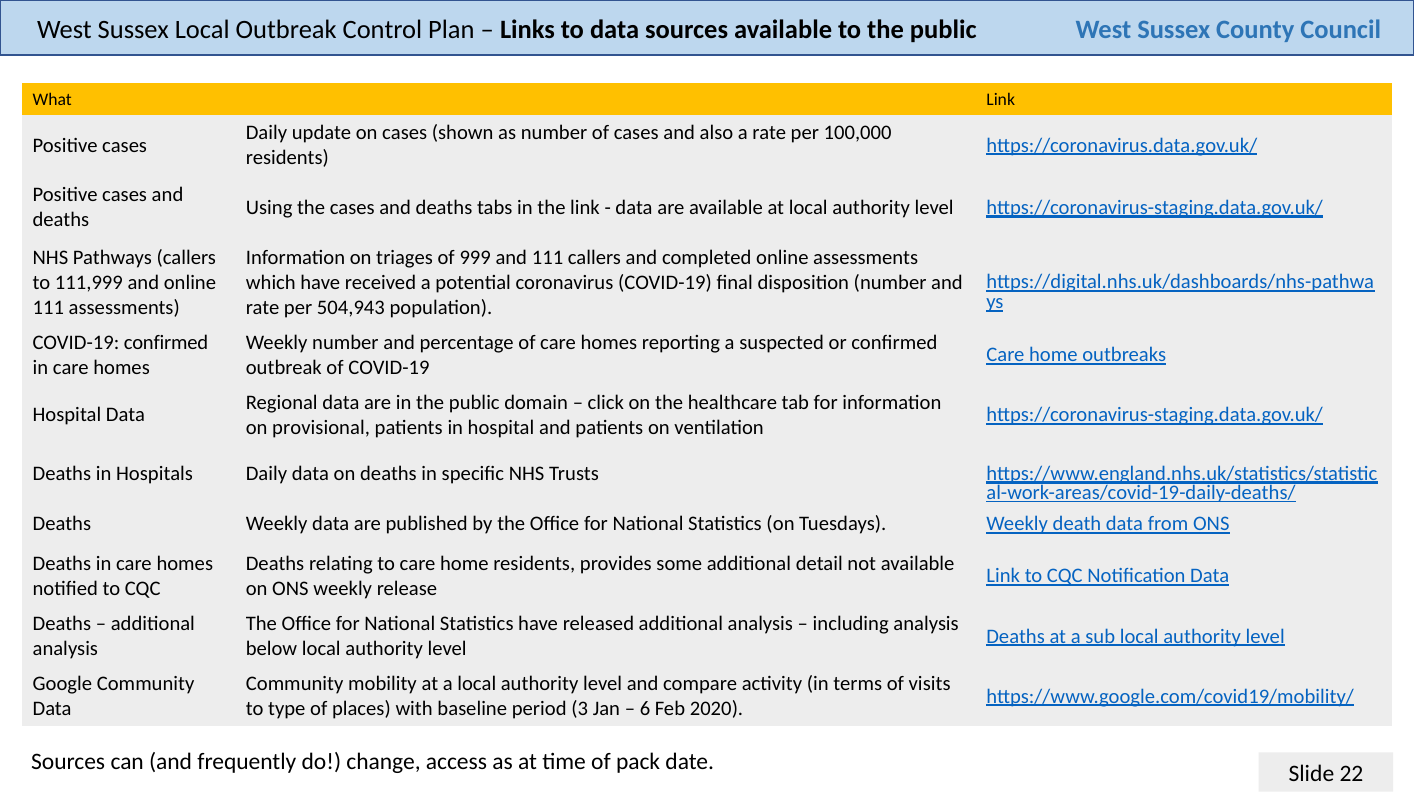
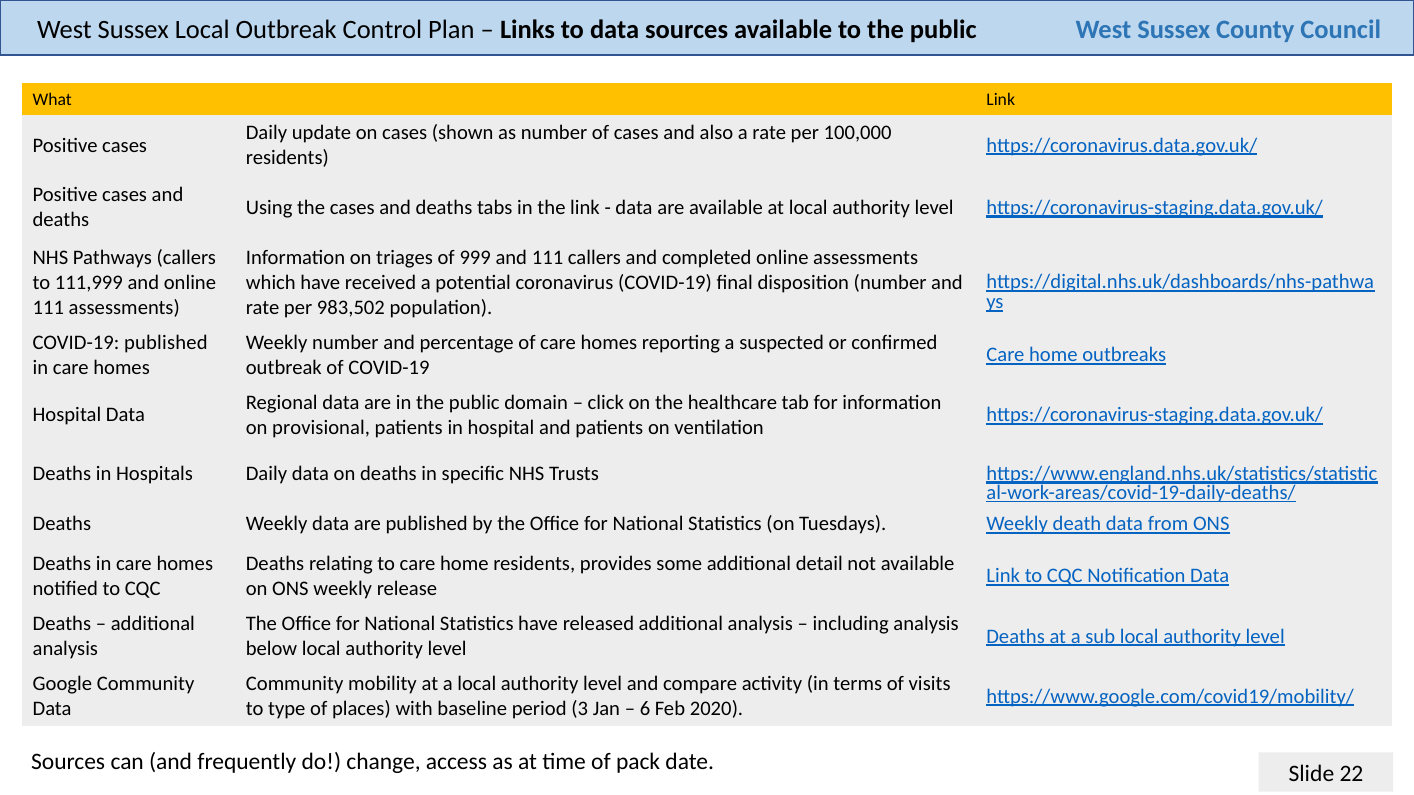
504,943: 504,943 -> 983,502 (351, 308)
COVID-19 confirmed: confirmed -> published (166, 342)
